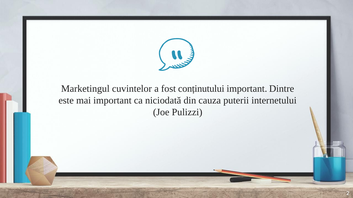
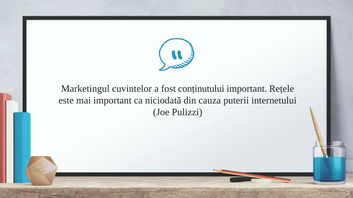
Dintre: Dintre -> Rețele (282, 89)
